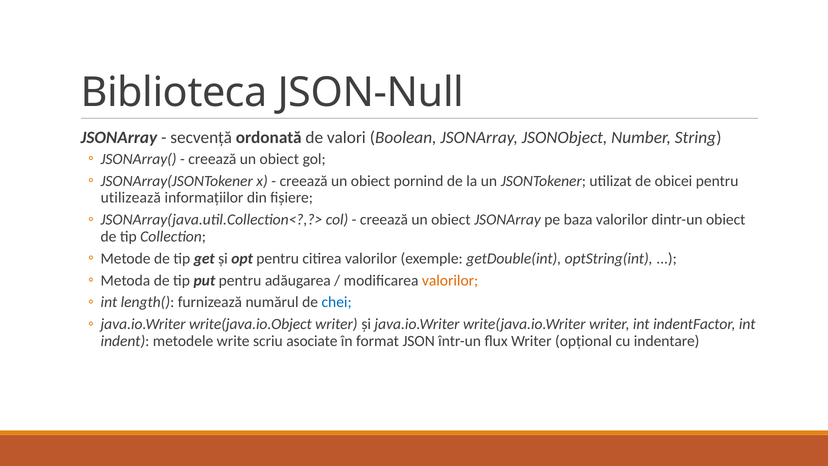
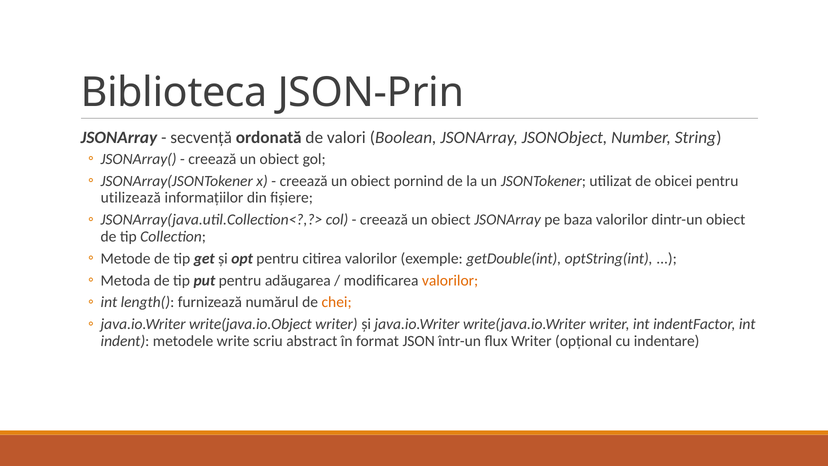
JSON-Null: JSON-Null -> JSON-Prin (371, 93)
chei colour: blue -> orange (337, 302)
asociate: asociate -> abstract (312, 341)
